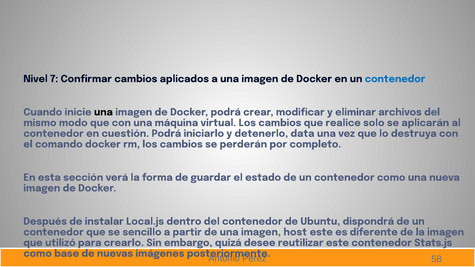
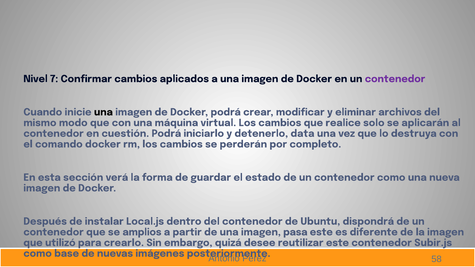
contenedor colour: blue -> purple (395, 79)
sencillo: sencillo -> amplios (142, 232)
host: host -> pasa (295, 232)
Stats.js: Stats.js -> Subir.js (433, 243)
